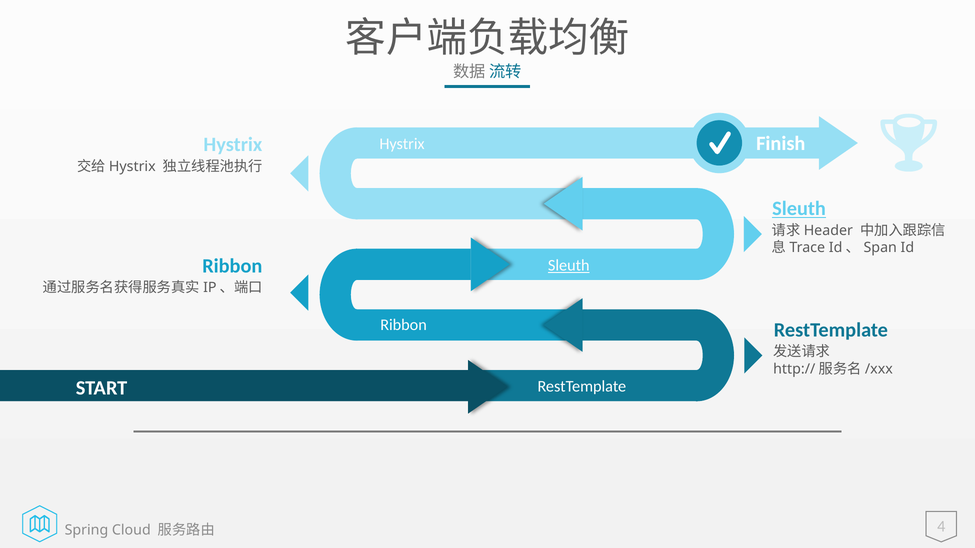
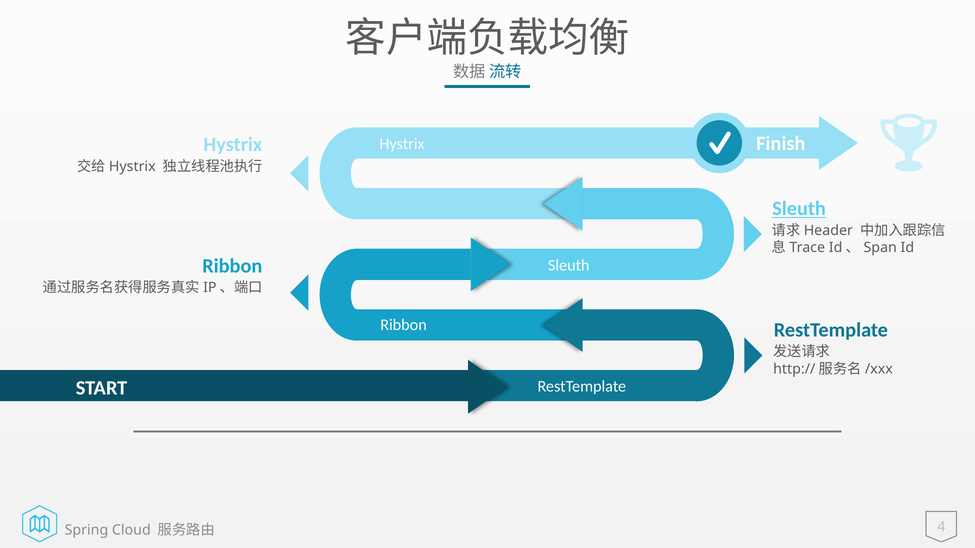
Sleuth underline: present -> none (569, 266)
